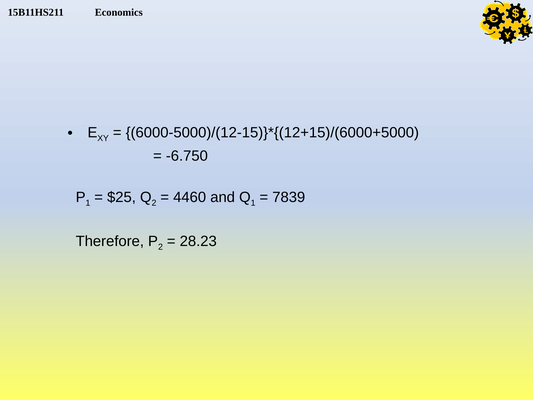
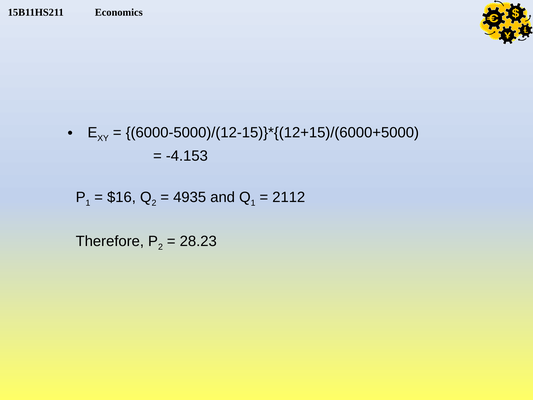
-6.750: -6.750 -> -4.153 (187, 156)
$25: $25 -> $16 (121, 197)
4460: 4460 -> 4935 (190, 197)
7839: 7839 -> 2112 (289, 197)
